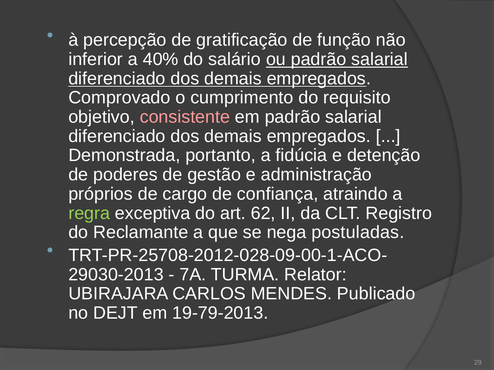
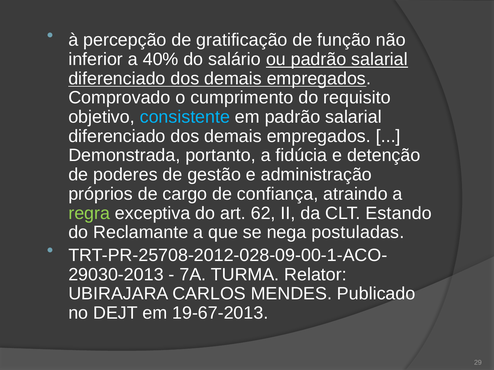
consistente colour: pink -> light blue (185, 117)
Registro: Registro -> Estando (399, 213)
19-79-2013: 19-79-2013 -> 19-67-2013 (220, 313)
